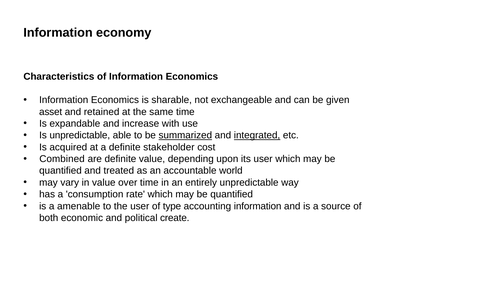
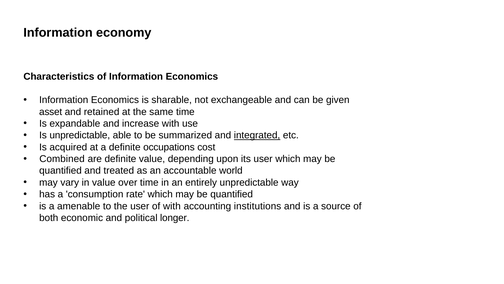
summarized underline: present -> none (185, 135)
stakeholder: stakeholder -> occupations (169, 147)
of type: type -> with (172, 206)
accounting information: information -> institutions (258, 206)
create: create -> longer (175, 218)
